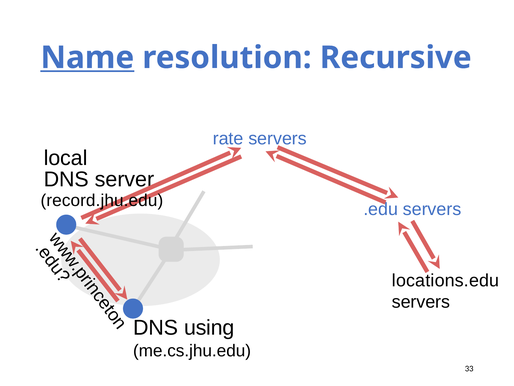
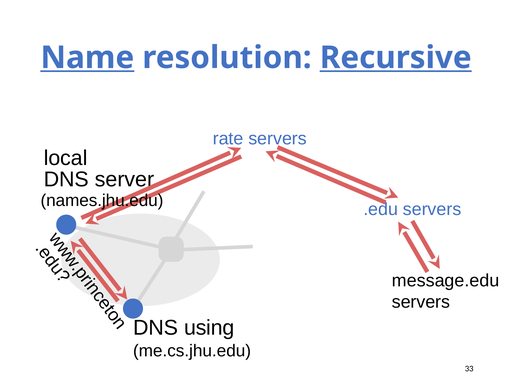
Recursive underline: none -> present (396, 58)
record.jhu.edu: record.jhu.edu -> names.jhu.edu (102, 200)
locations.edu: locations.edu -> message.edu (446, 280)
